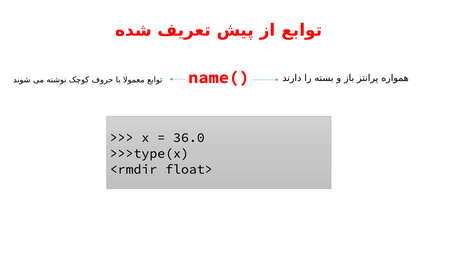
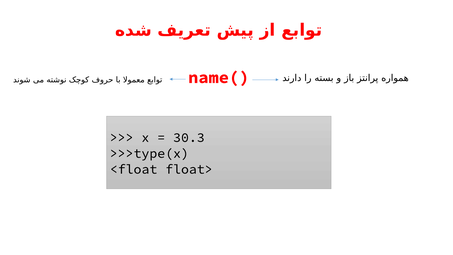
36.0: 36.0 -> 30.3 (189, 137)
<rmdir: <rmdir -> <float (134, 169)
